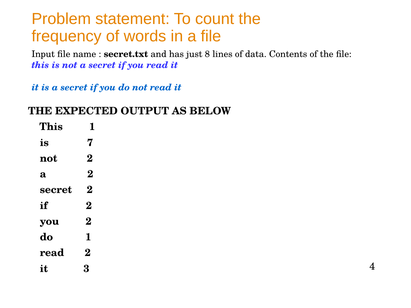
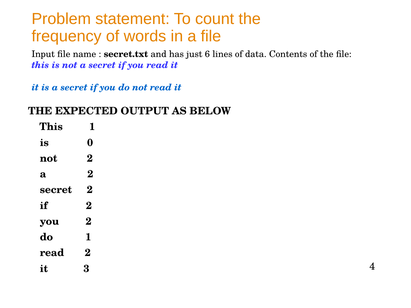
8: 8 -> 6 (207, 54)
7: 7 -> 0 (90, 143)
